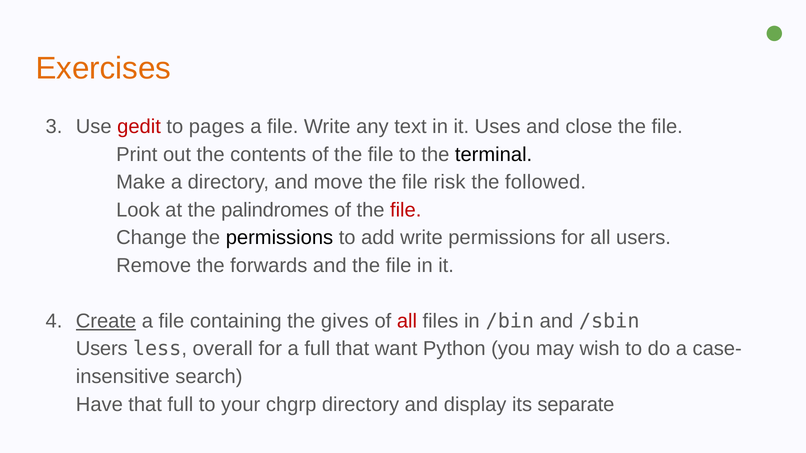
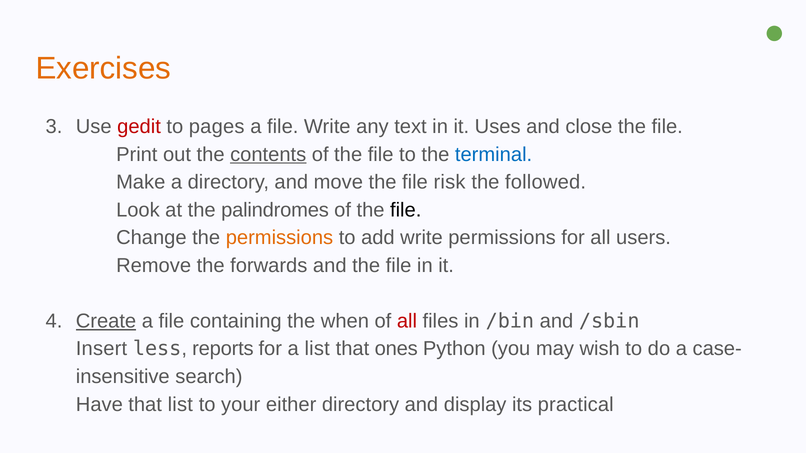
contents underline: none -> present (268, 155)
terminal colour: black -> blue (494, 155)
file colour: red -> black (406, 210)
permissions colour: black -> orange (279, 238)
gives: gives -> when (345, 321)
Users: Users -> Insert (101, 349)
overall: overall -> reports (223, 349)
a full: full -> list (317, 349)
want: want -> ones (396, 349)
that full: full -> list (180, 405)
chgrp: chgrp -> either (291, 405)
separate: separate -> practical (576, 405)
